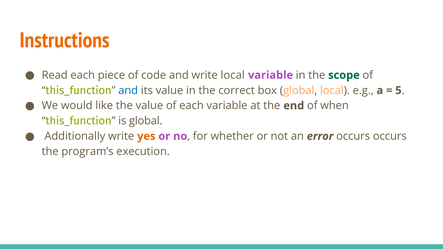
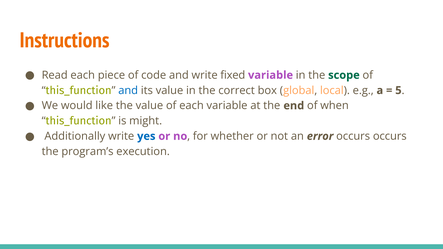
write local: local -> fixed (233, 75)
is global: global -> might (146, 121)
yes colour: orange -> blue (146, 136)
